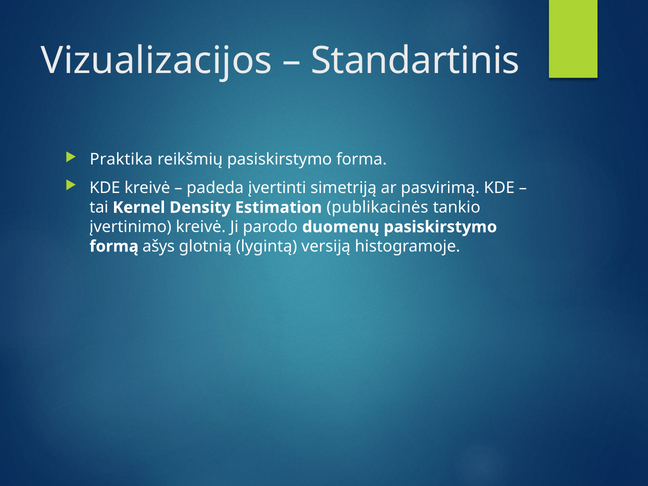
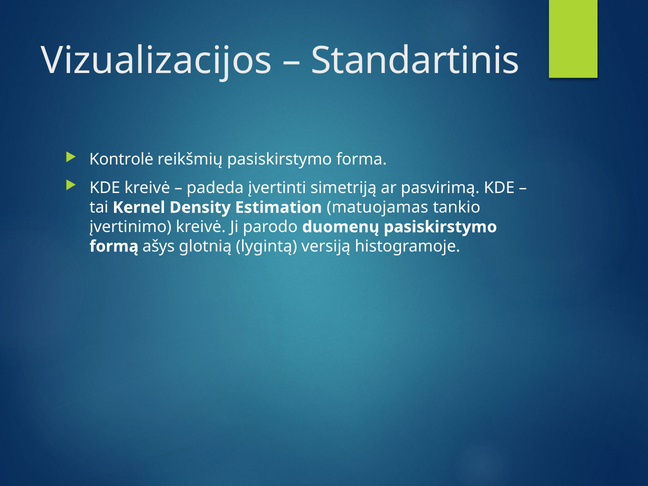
Praktika: Praktika -> Kontrolė (121, 160)
publikacinės: publikacinės -> matuojamas (377, 207)
